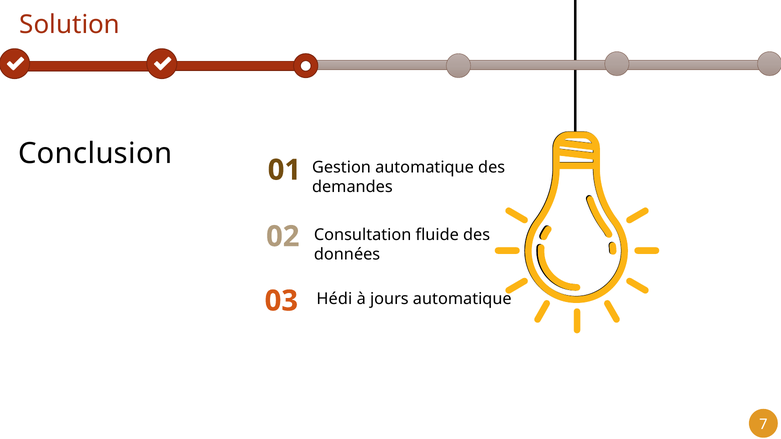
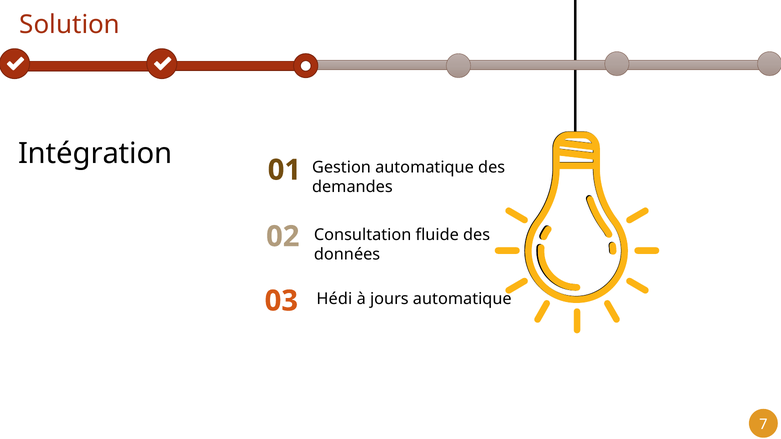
Conclusion: Conclusion -> Intégration (95, 154)
